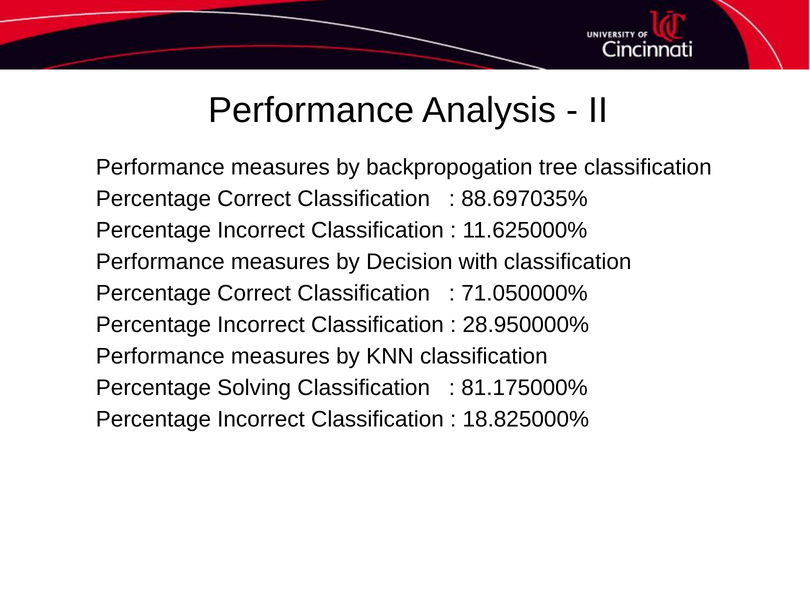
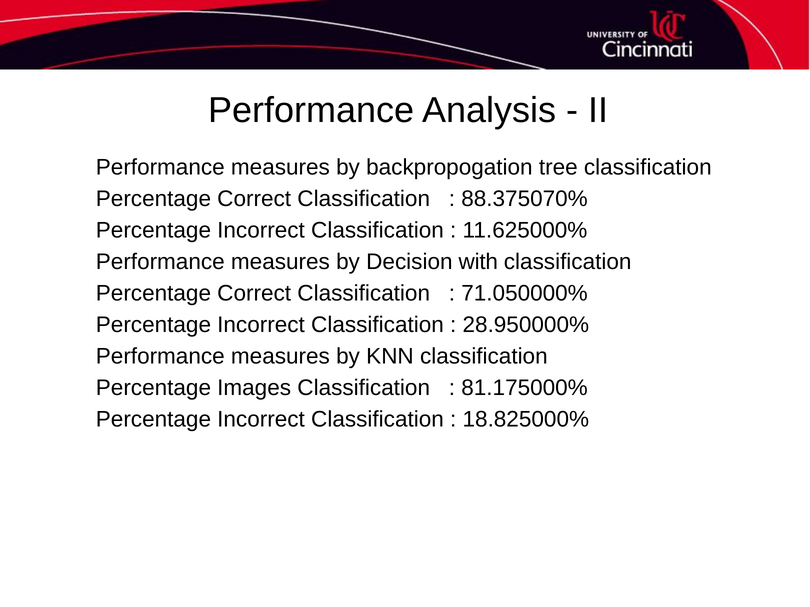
88.697035%: 88.697035% -> 88.375070% (525, 199)
Solving: Solving -> Images (254, 388)
